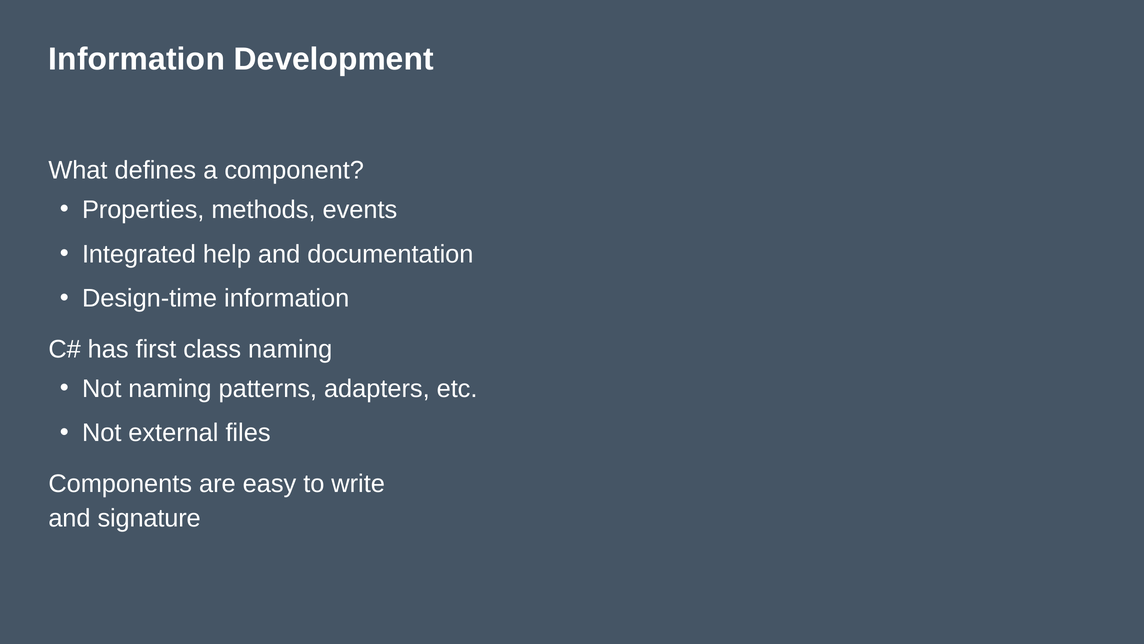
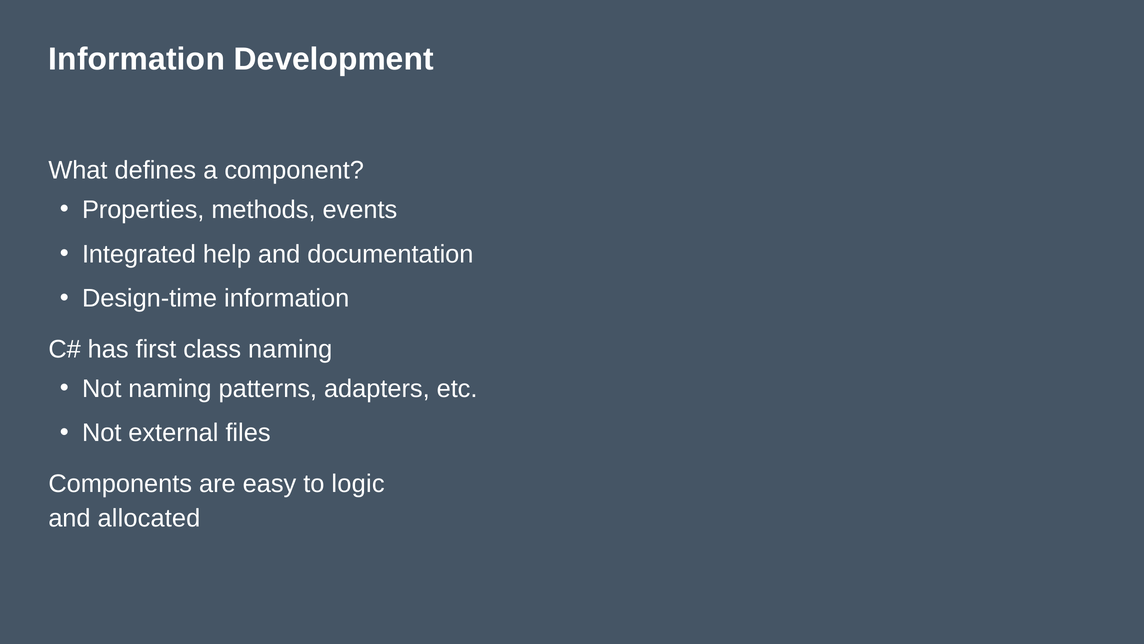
write: write -> logic (358, 483)
signature: signature -> allocated (149, 518)
